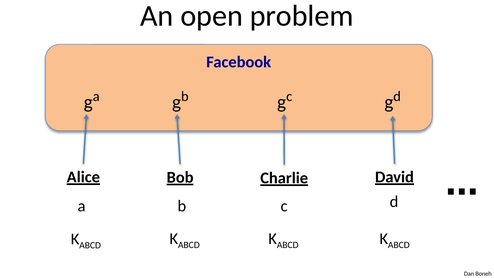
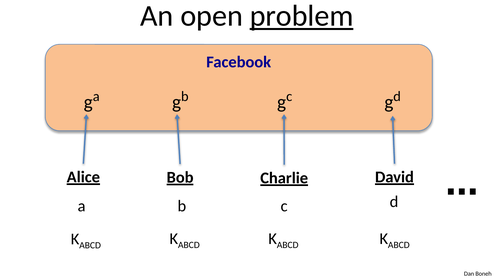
problem underline: none -> present (302, 16)
